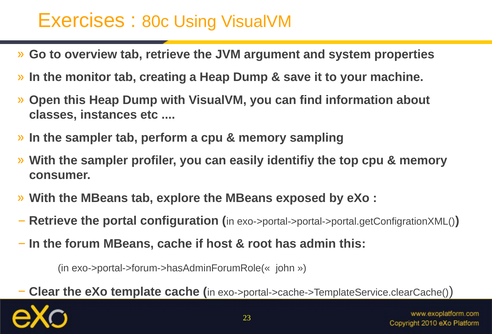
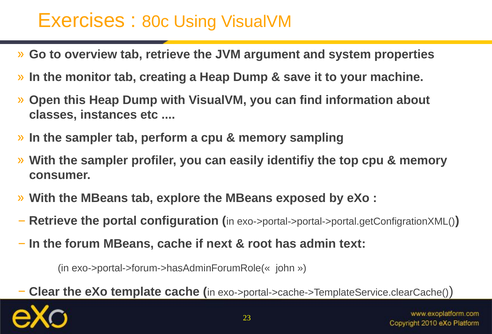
host: host -> next (219, 243)
admin this: this -> text (353, 243)
